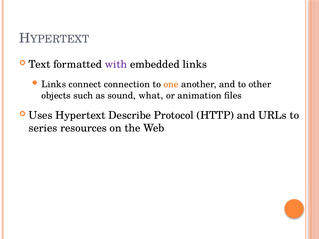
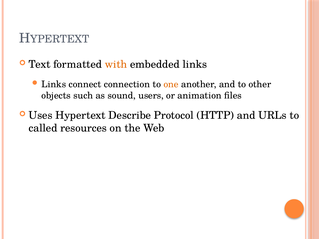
with colour: purple -> orange (116, 65)
what: what -> users (151, 96)
series: series -> called (43, 128)
